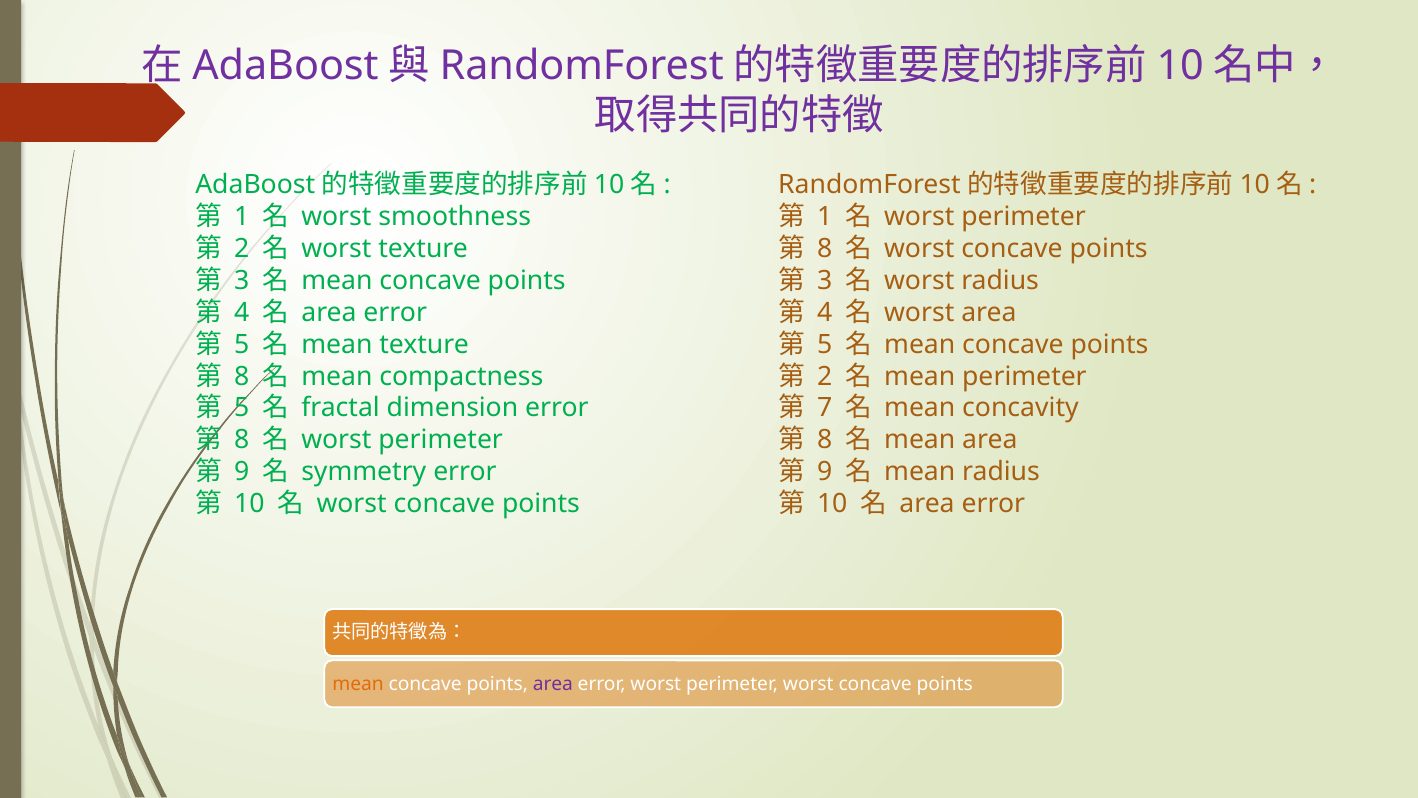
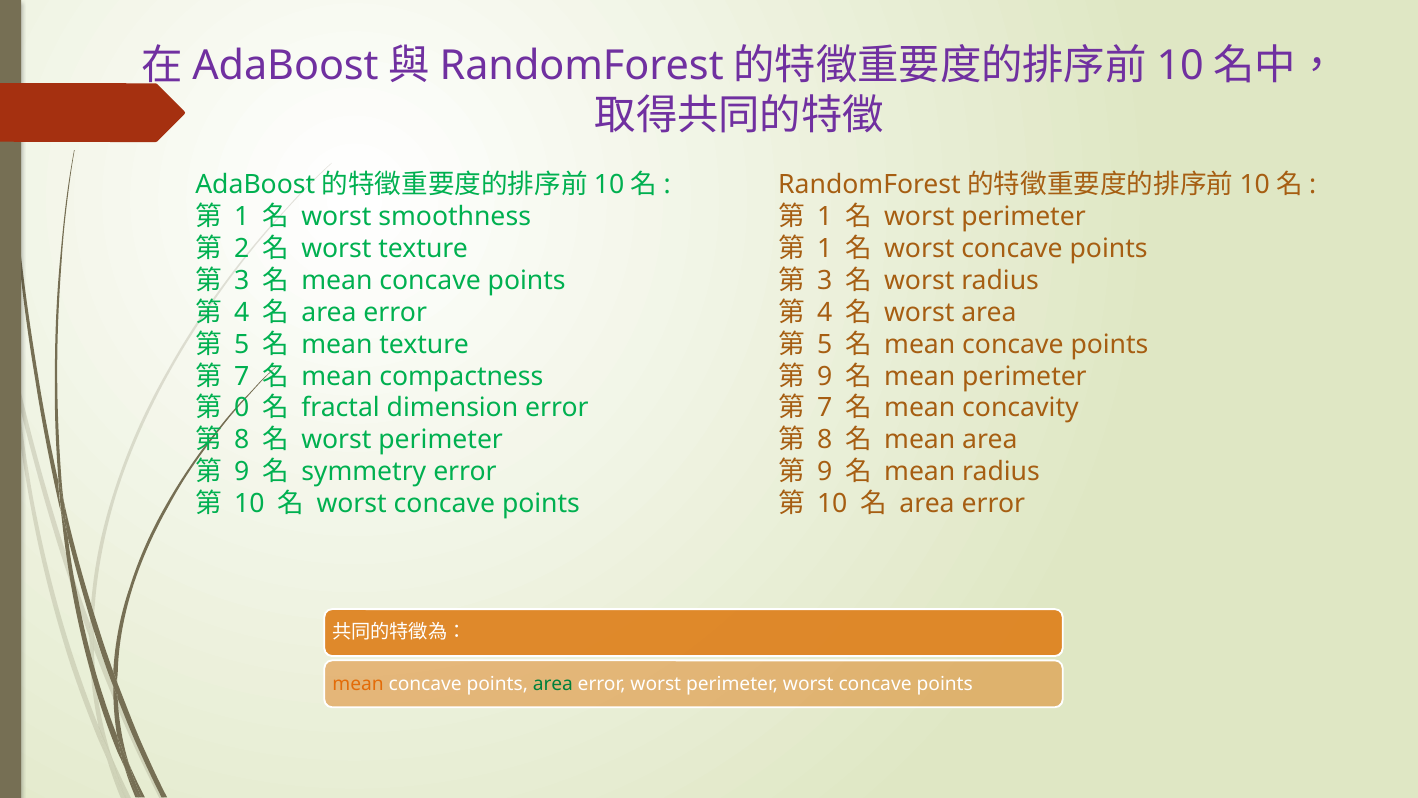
8: 8 -> 1 (825, 248)
8: 8 -> 7 (242, 376)
2: 2 -> 9 (825, 376)
5: 5 -> 0 (242, 408)
area colour: purple -> green (553, 683)
